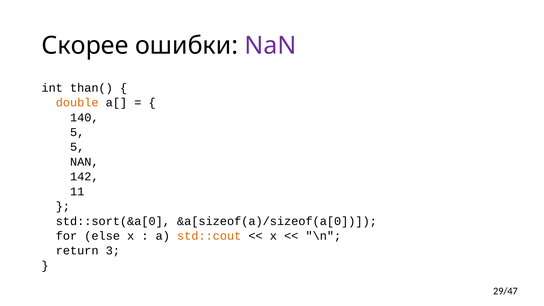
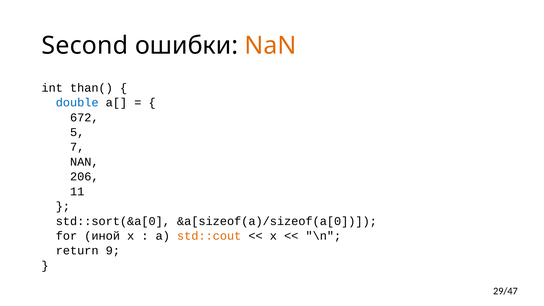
Скорее: Скорее -> Second (85, 46)
NaN colour: purple -> orange (271, 46)
double colour: orange -> blue (77, 103)
140: 140 -> 672 (84, 117)
5: 5 -> 7 (77, 147)
142: 142 -> 206 (84, 177)
else: else -> иной (102, 236)
3: 3 -> 9 (113, 251)
